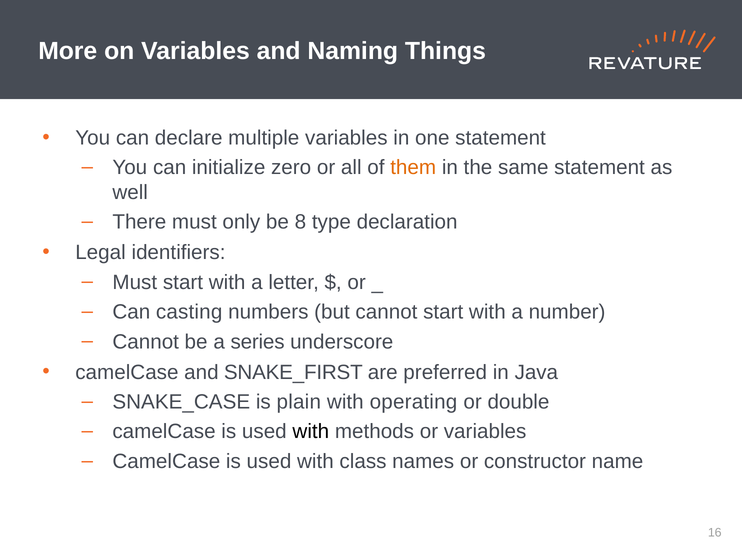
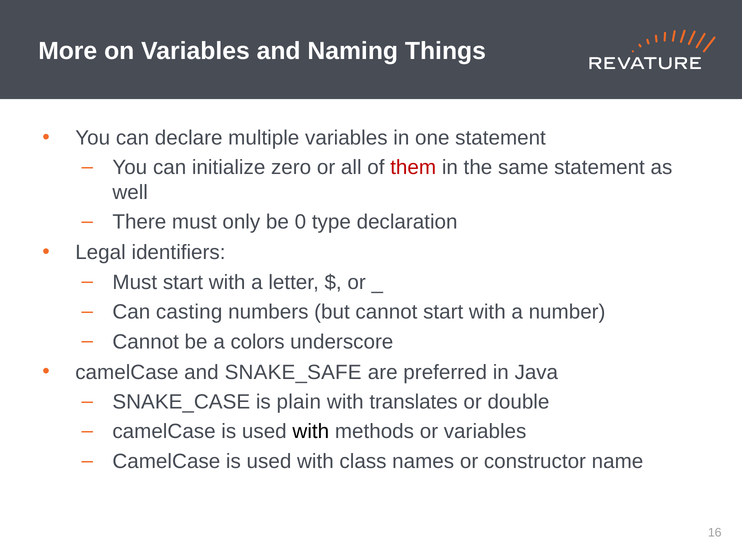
them colour: orange -> red (413, 167)
8: 8 -> 0 (300, 222)
series: series -> colors (258, 341)
SNAKE_FIRST: SNAKE_FIRST -> SNAKE_SAFE (293, 372)
operating: operating -> translates (414, 402)
